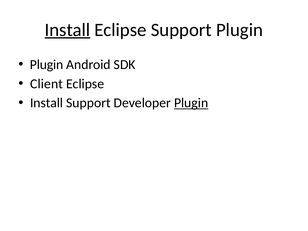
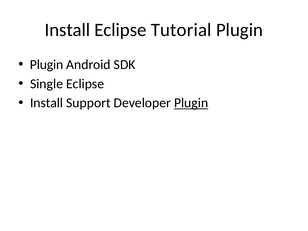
Install underline: present -> none (67, 30)
Eclipse Support: Support -> Tutorial (181, 30)
Client: Client -> Single (47, 84)
